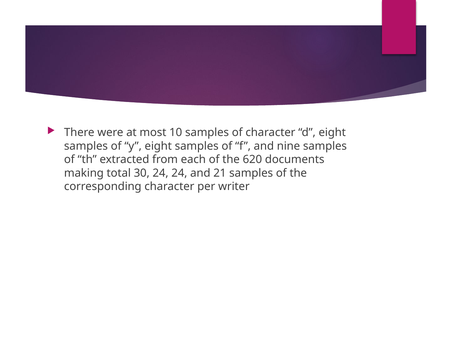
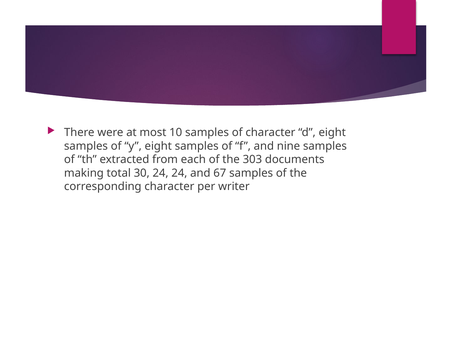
620: 620 -> 303 (252, 160)
21: 21 -> 67 (220, 173)
